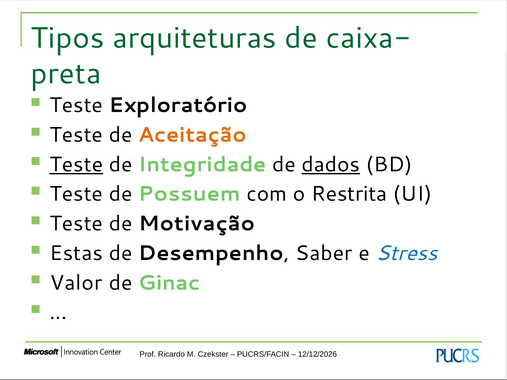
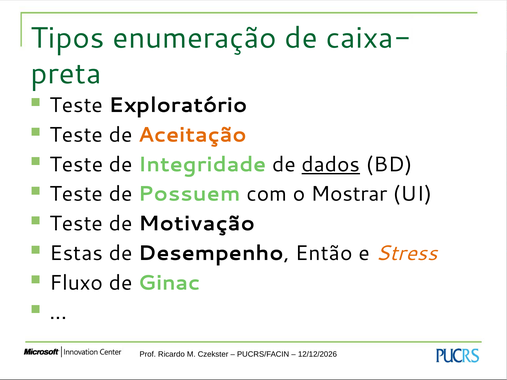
arquiteturas: arquiteturas -> enumeração (195, 38)
Teste underline: present -> none (76, 165)
Restrita: Restrita -> Mostrar (349, 194)
Saber: Saber -> Então (324, 253)
Stress colour: blue -> orange (407, 253)
Valor: Valor -> Fluxo (76, 283)
